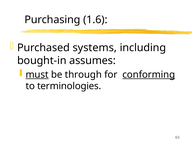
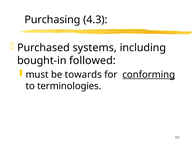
1.6: 1.6 -> 4.3 (95, 20)
assumes: assumes -> followed (92, 61)
must underline: present -> none (37, 75)
through: through -> towards (83, 75)
